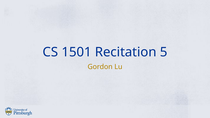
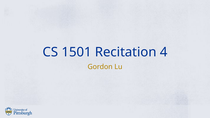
5: 5 -> 4 (164, 52)
